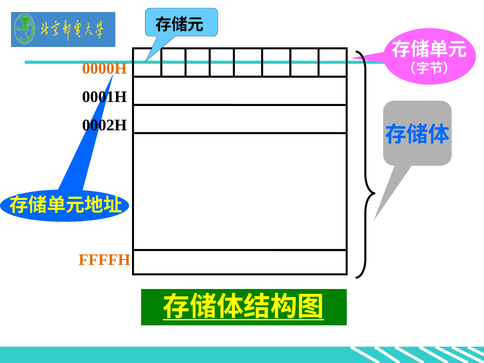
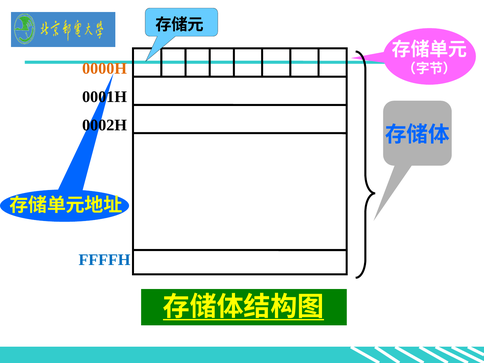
FFFFH colour: orange -> blue (104, 260)
